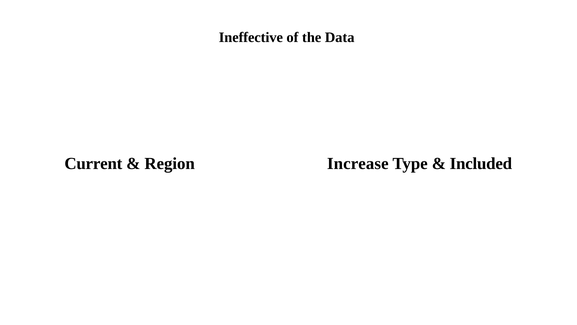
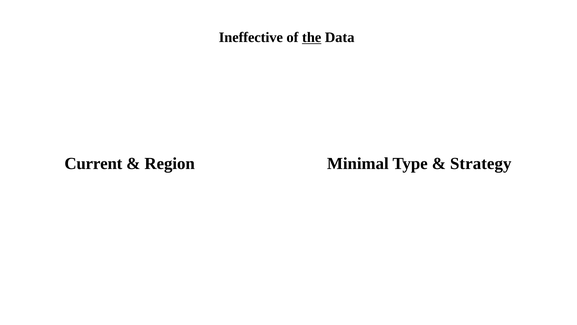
the underline: none -> present (312, 37)
Increase: Increase -> Minimal (358, 163)
Included: Included -> Strategy (481, 163)
